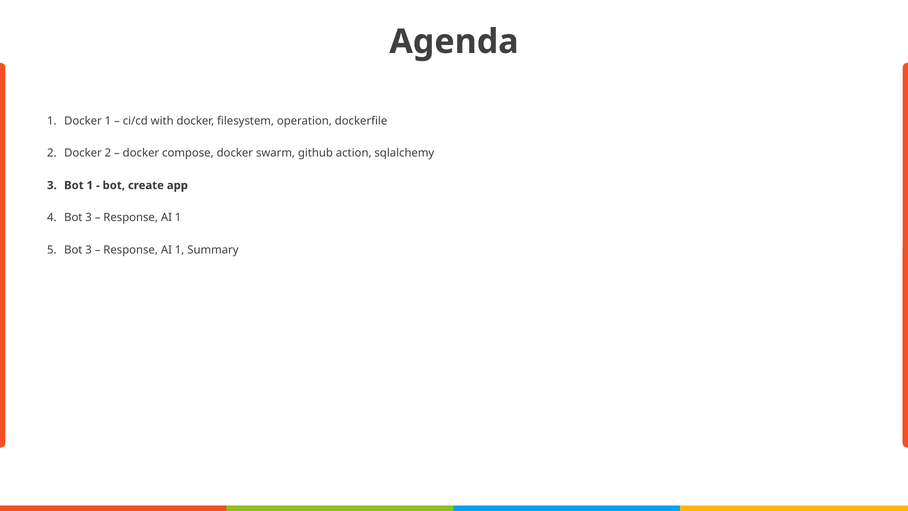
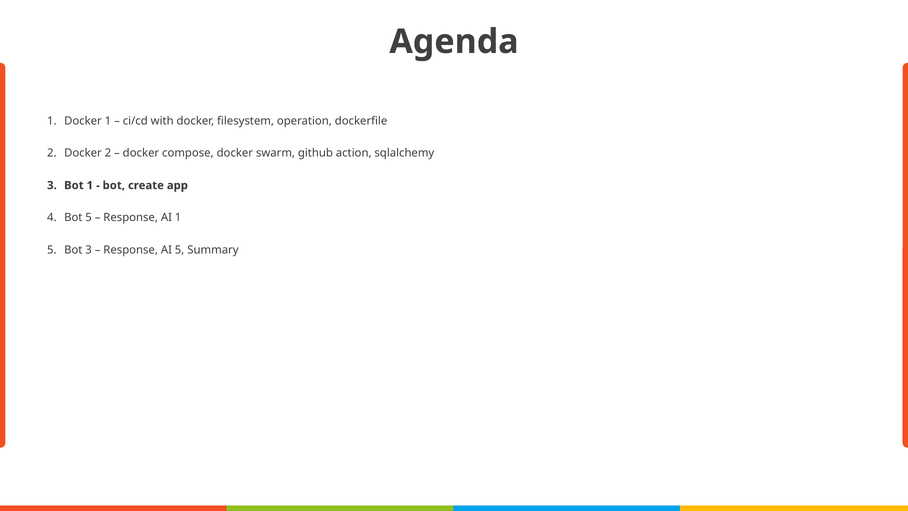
3: 3 -> 5 (89, 217)
1: 1 -> 5 (180, 250)
